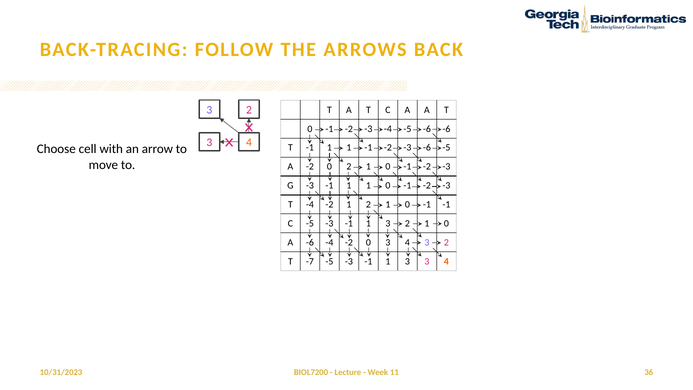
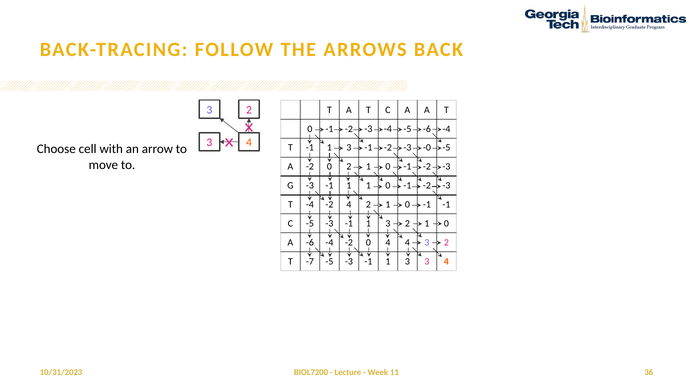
-5 -6 -6: -6 -> -4 (446, 129)
T -1 1 1: 1 -> 3 (349, 148)
-3 -6: -6 -> -0 (427, 148)
-2 1: 1 -> 4 (349, 204)
0 3: 3 -> 4 (388, 242)
